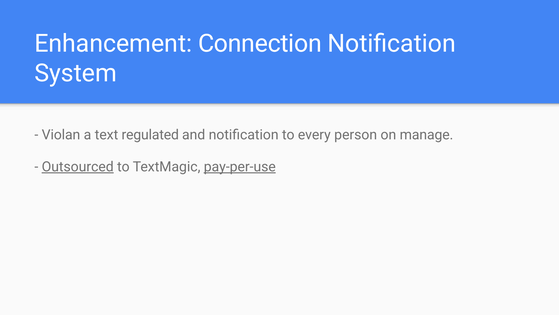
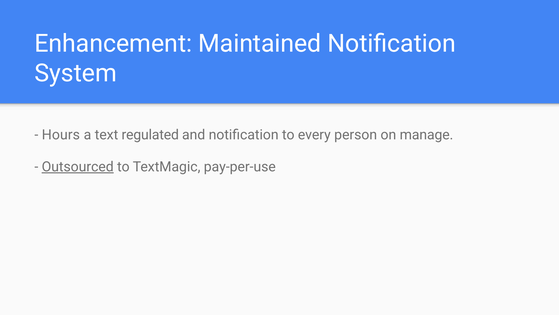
Connection: Connection -> Maintained (260, 43)
Violan: Violan -> Hours (61, 135)
pay-per-use underline: present -> none (240, 166)
